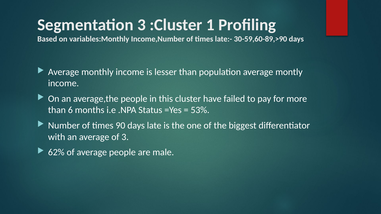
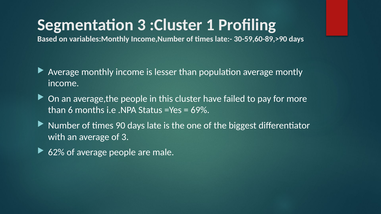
53%: 53% -> 69% (200, 110)
